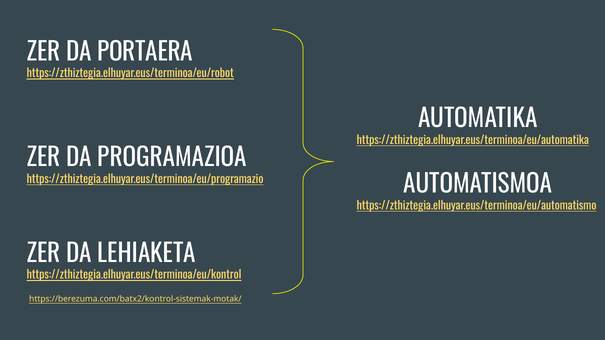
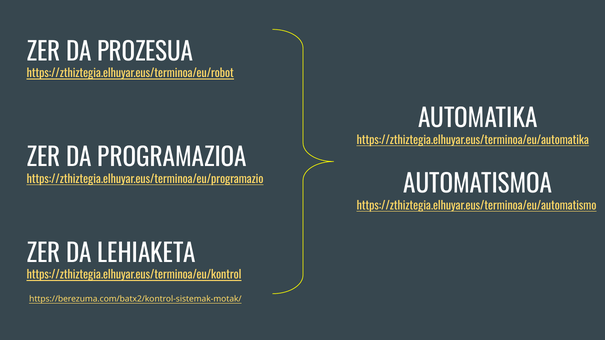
PORTAERA: PORTAERA -> PROZESUA (145, 52)
